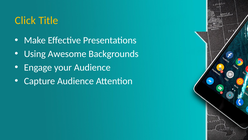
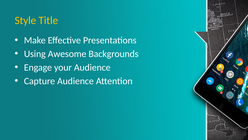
Click: Click -> Style (25, 20)
